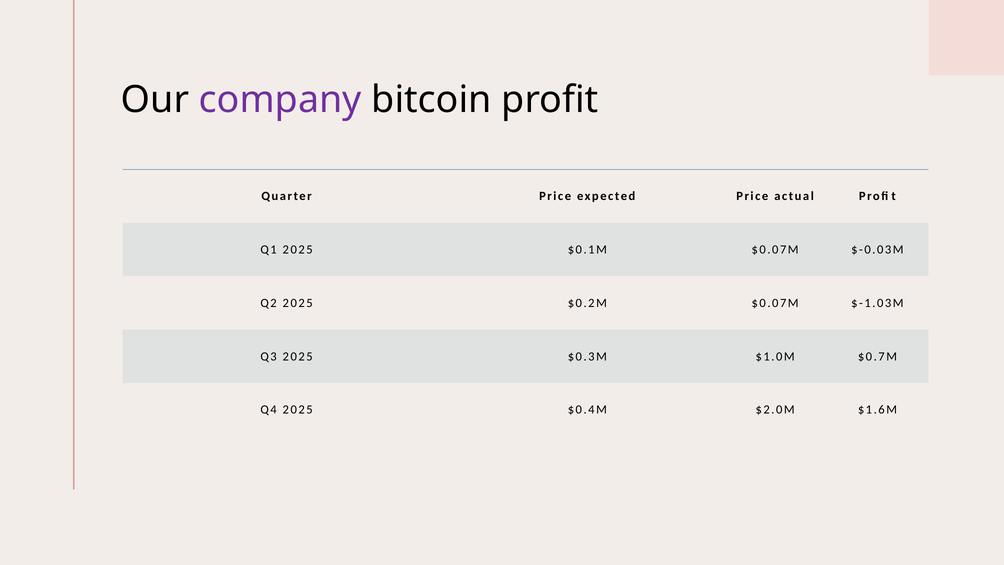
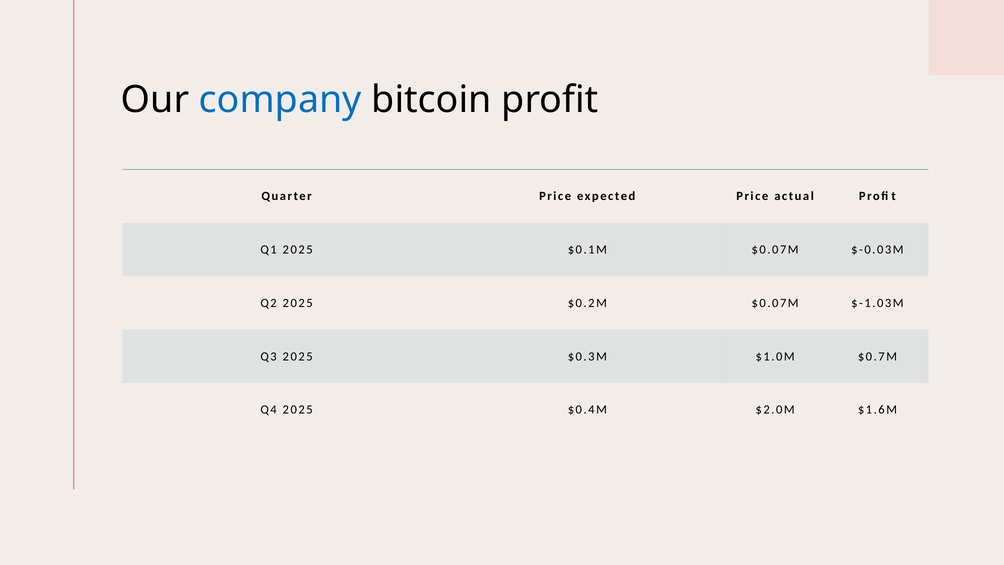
company colour: purple -> blue (280, 100)
